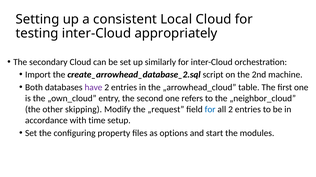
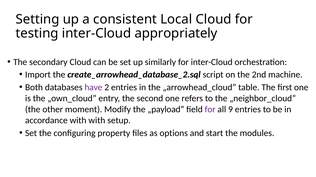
skipping: skipping -> moment (84, 110)
„request: „request -> „payload (166, 110)
for colour: blue -> purple (210, 110)
all 2: 2 -> 9 (231, 110)
with time: time -> with (97, 121)
